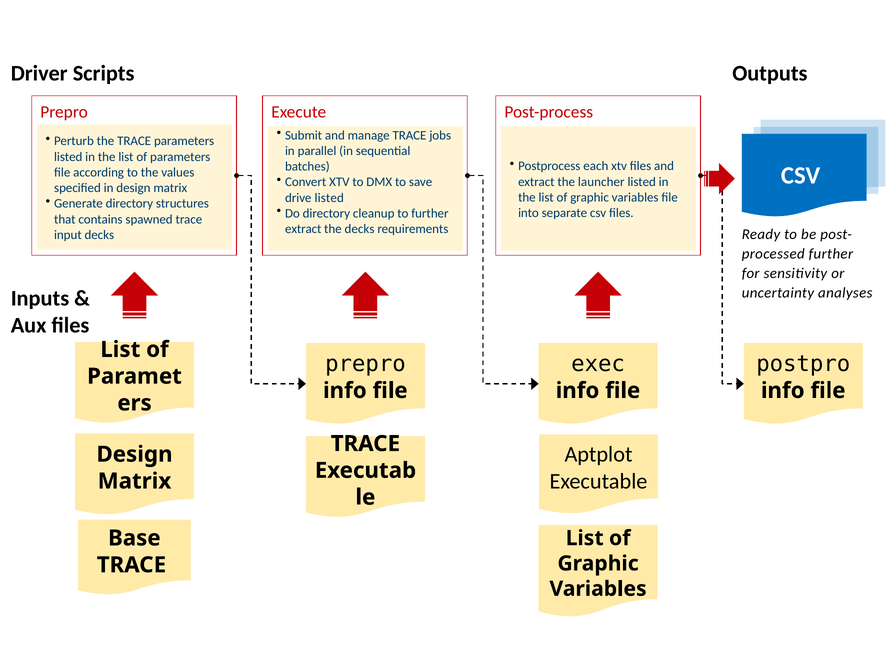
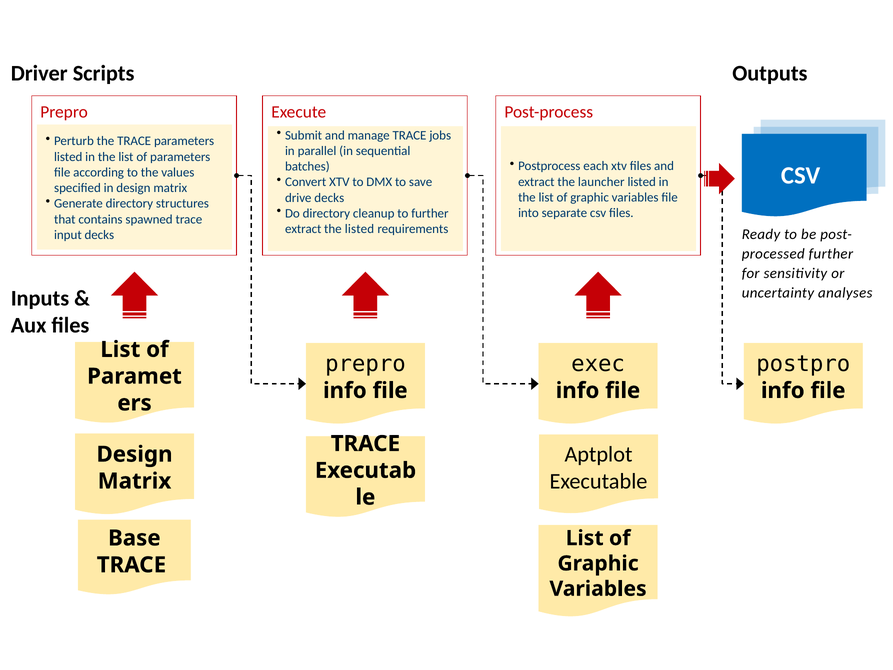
drive listed: listed -> decks (329, 198)
the decks: decks -> listed (359, 229)
